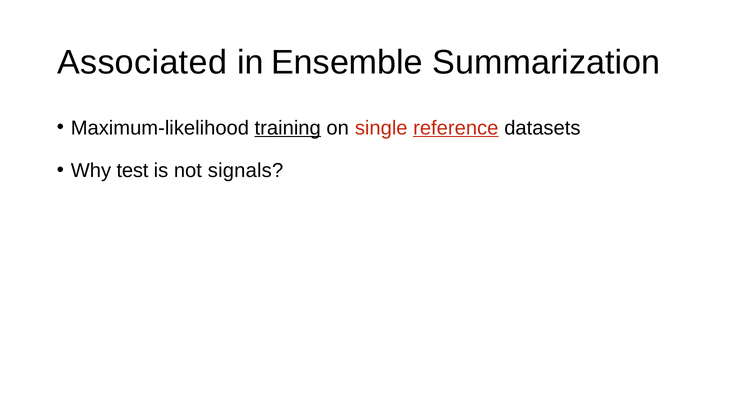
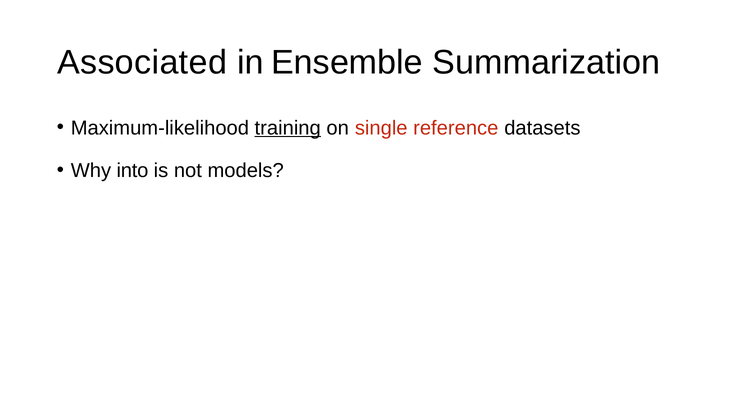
reference underline: present -> none (456, 128)
test: test -> into (133, 171)
signals: signals -> models (246, 171)
